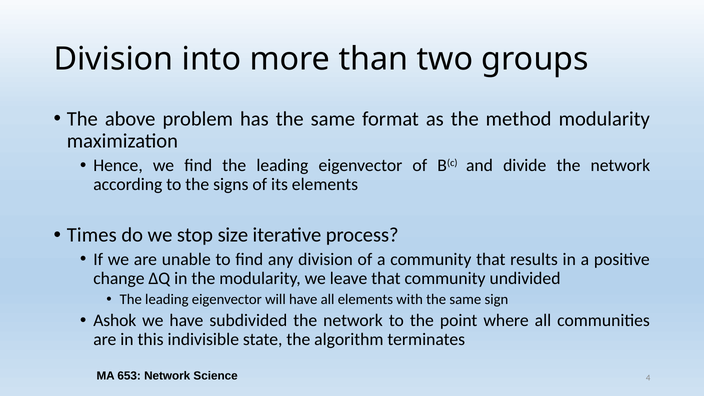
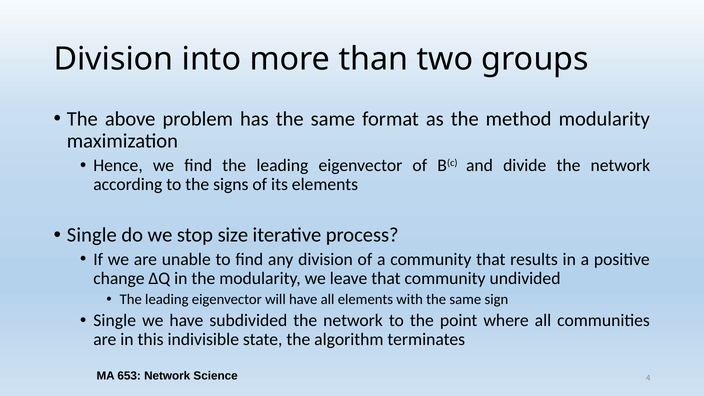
Times: Times -> Single (92, 235)
Ashok: Ashok -> Single (115, 320)
